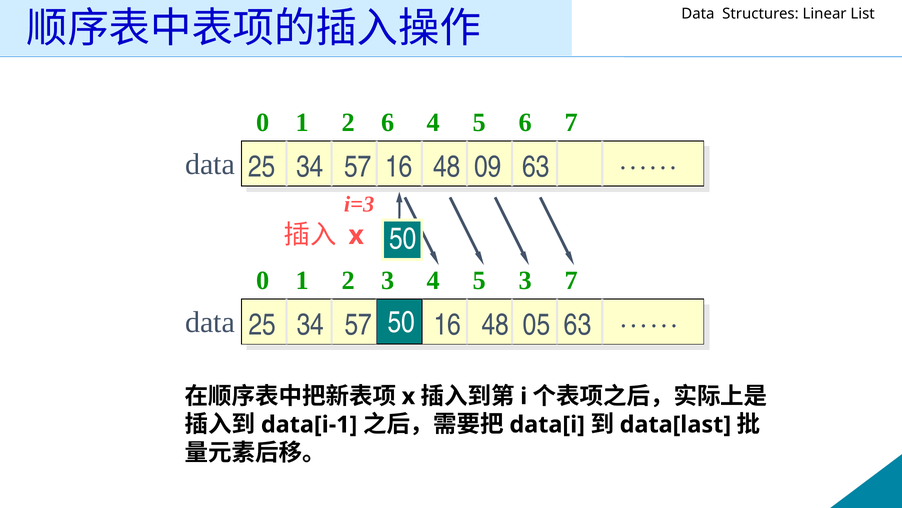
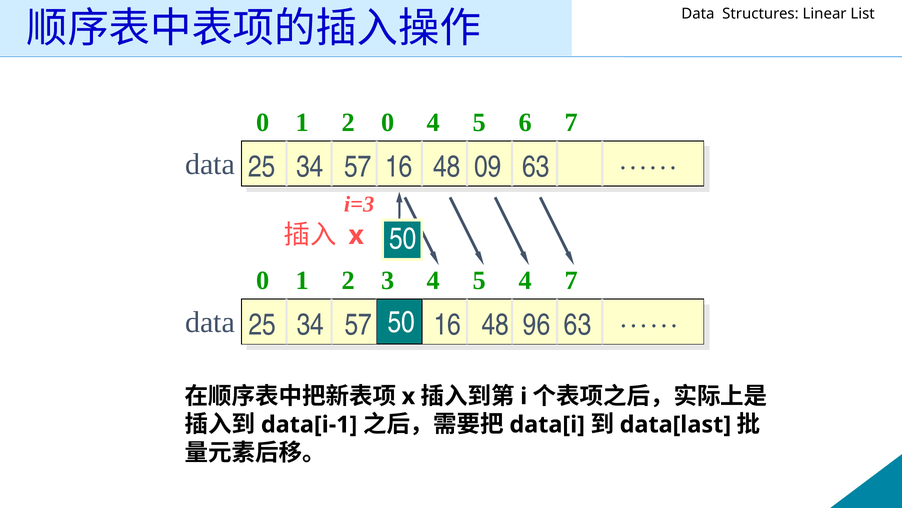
2 6: 6 -> 0 (388, 122)
5 3: 3 -> 4 (525, 280)
05: 05 -> 96 (537, 324)
